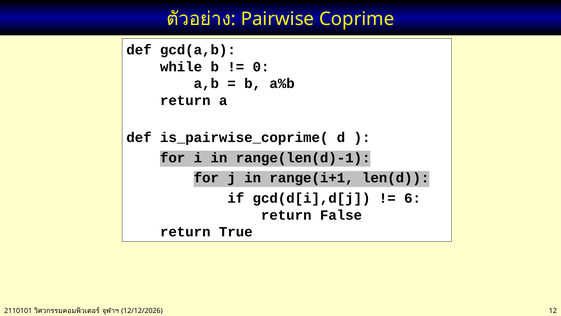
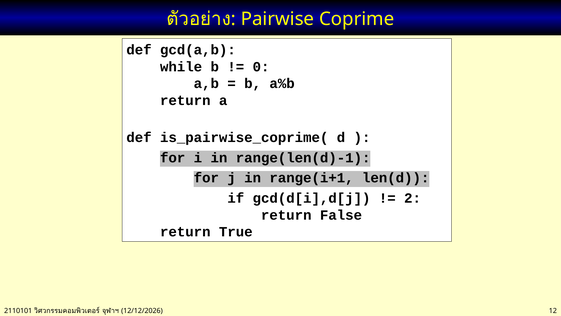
6: 6 -> 2 (413, 198)
